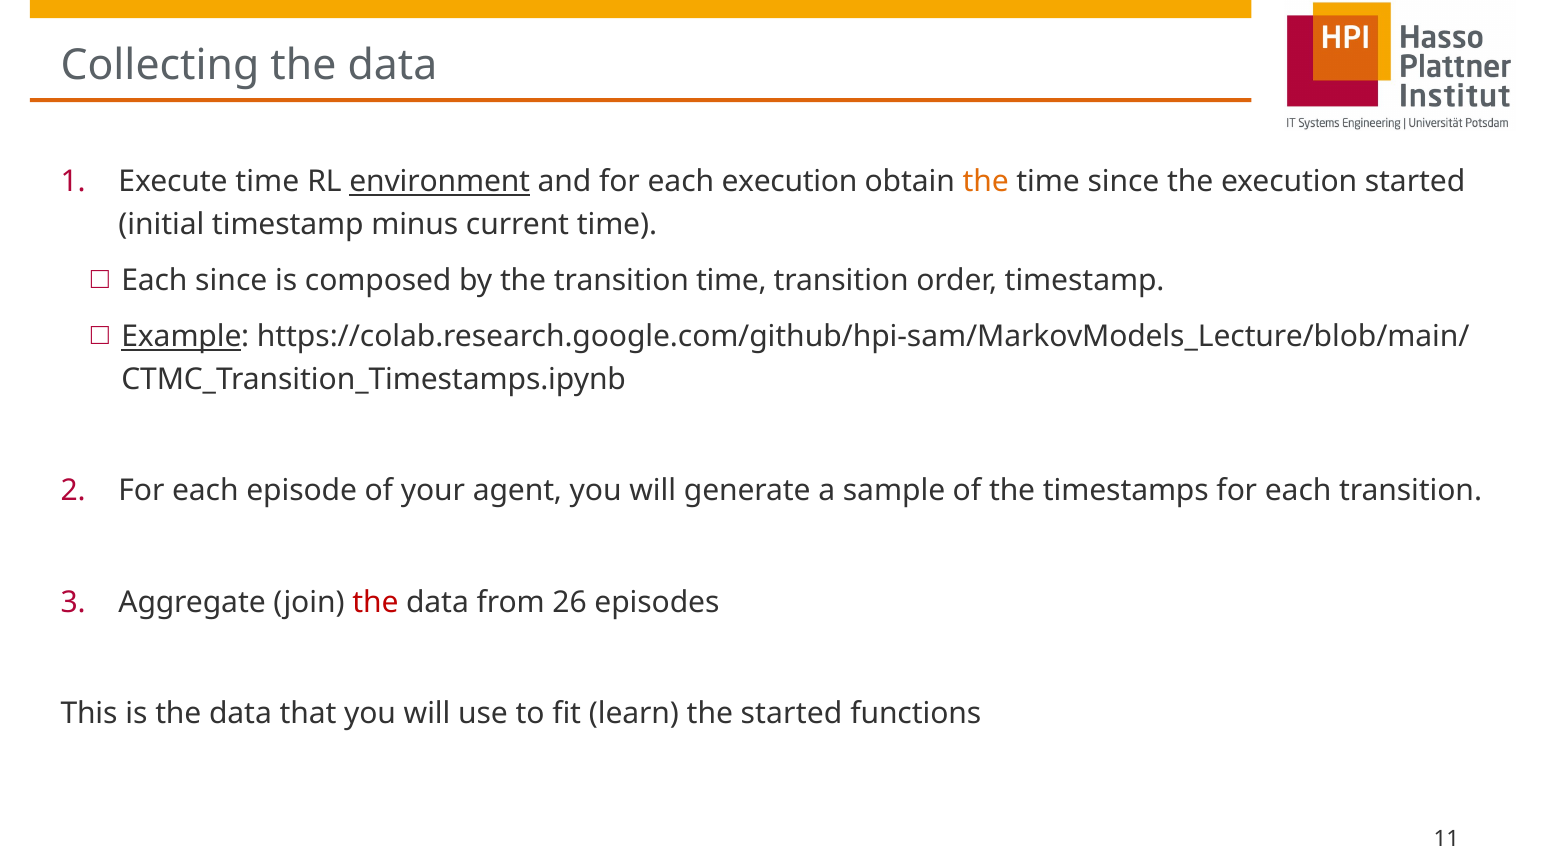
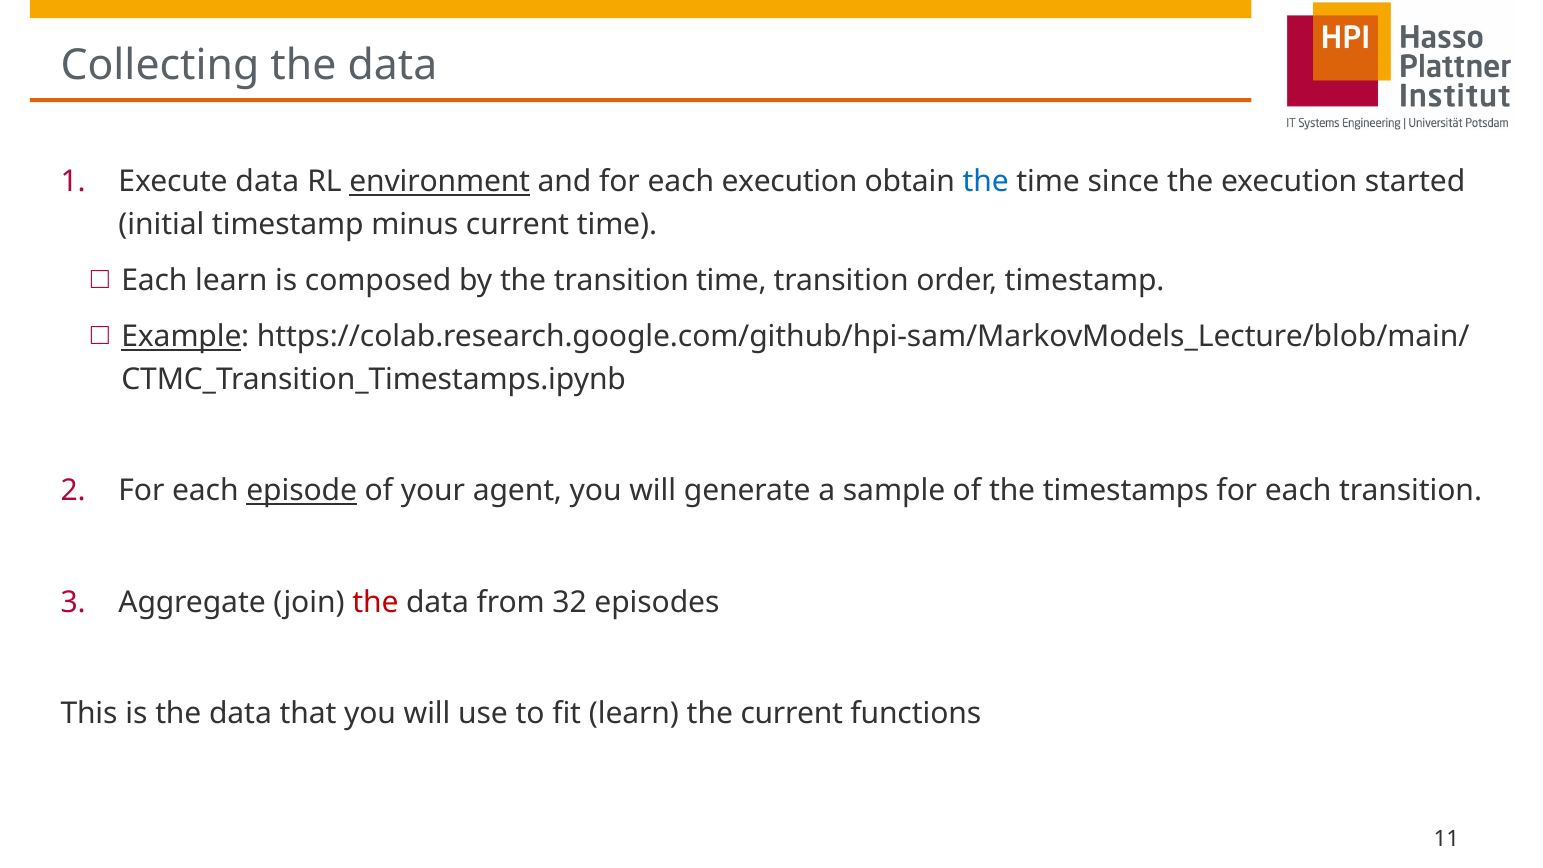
Execute time: time -> data (267, 182)
the colour: orange -> blue (986, 182)
Each since: since -> learn (231, 281)
episode underline: none -> present (302, 491)
26: 26 -> 32 (570, 602)
the started: started -> current (792, 714)
